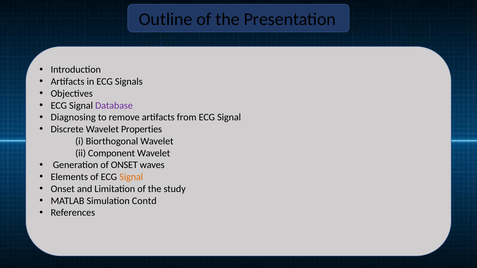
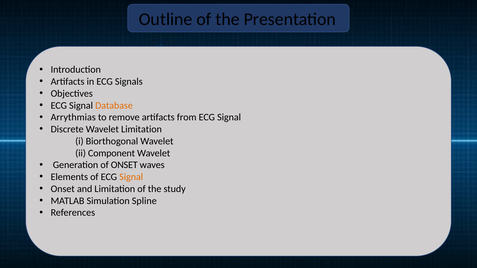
Database colour: purple -> orange (114, 106)
Diagnosing: Diagnosing -> Arrythmias (73, 117)
Wavelet Properties: Properties -> Limitation (141, 129)
Contd: Contd -> Spline (144, 201)
